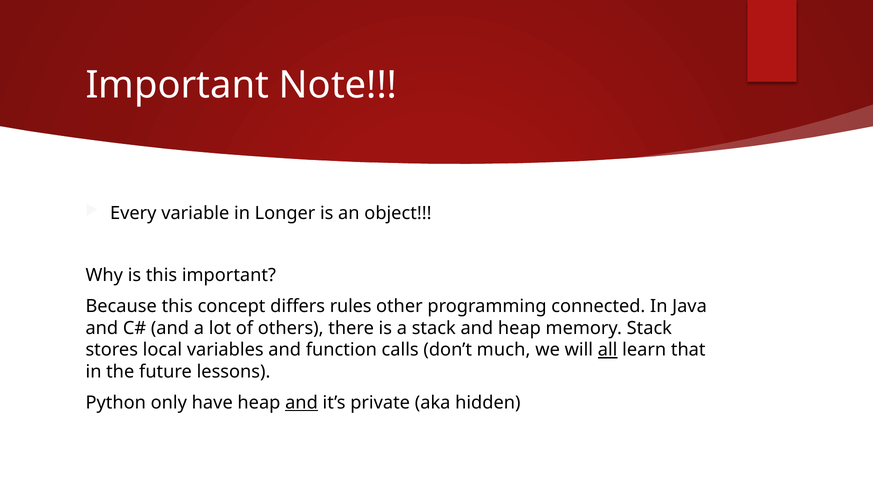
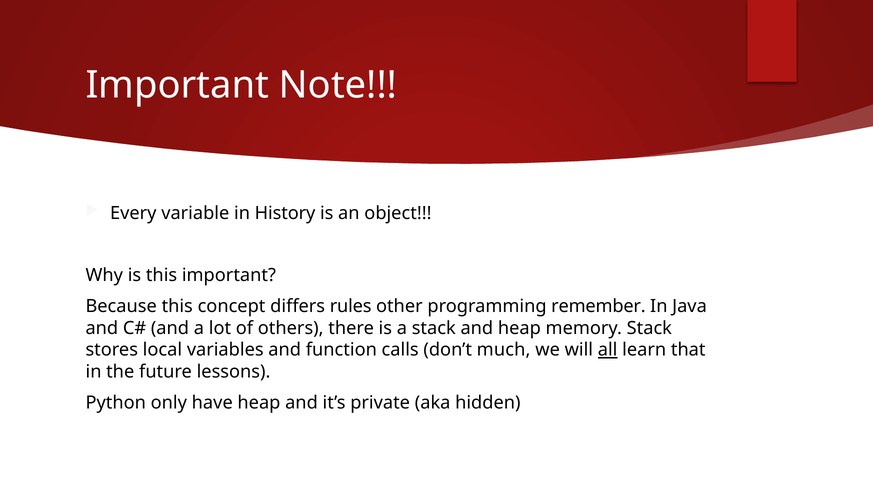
Longer: Longer -> History (285, 213)
connected: connected -> remember (598, 306)
and underline: present -> none (301, 403)
